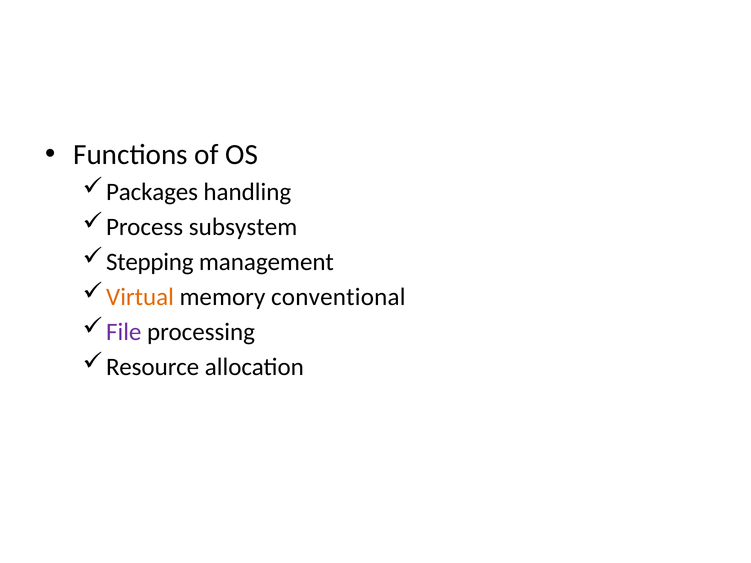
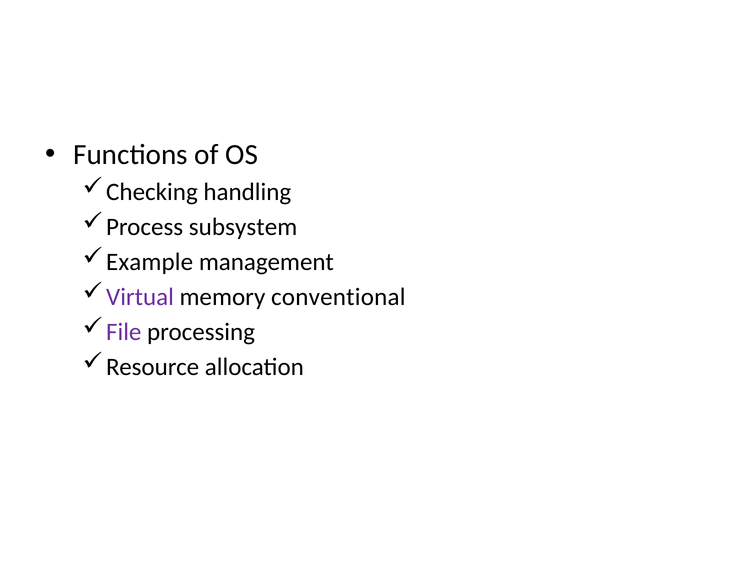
Packages: Packages -> Checking (152, 192)
Stepping: Stepping -> Example (150, 262)
Virtual colour: orange -> purple (140, 297)
